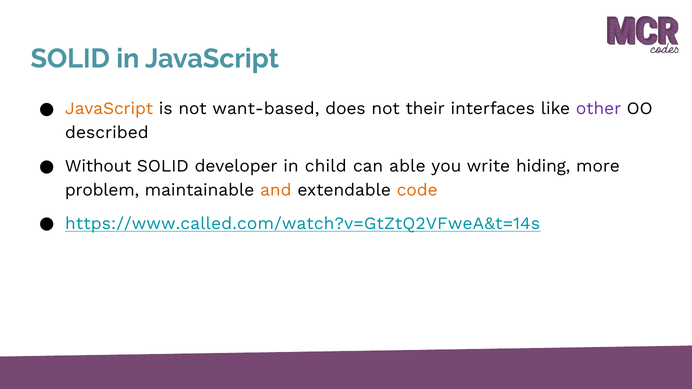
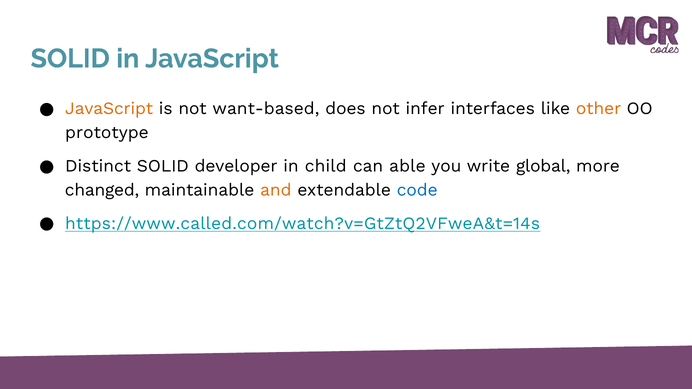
their: their -> infer (425, 109)
other colour: purple -> orange (599, 109)
described: described -> prototype (107, 133)
Without: Without -> Distinct (98, 166)
hiding: hiding -> global (543, 166)
problem: problem -> changed (102, 190)
code colour: orange -> blue (417, 190)
